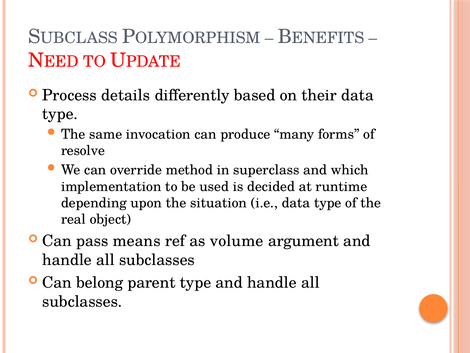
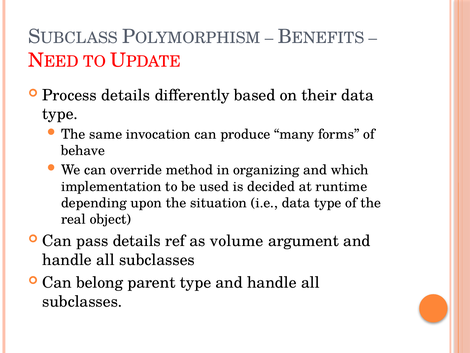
resolve: resolve -> behave (83, 151)
superclass: superclass -> organizing (266, 170)
pass means: means -> details (137, 241)
